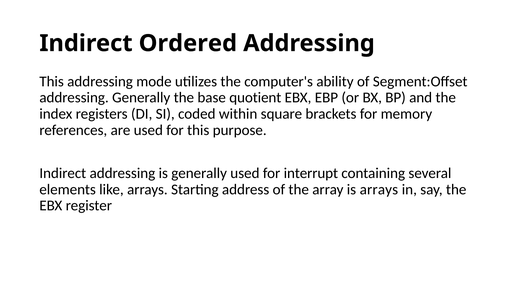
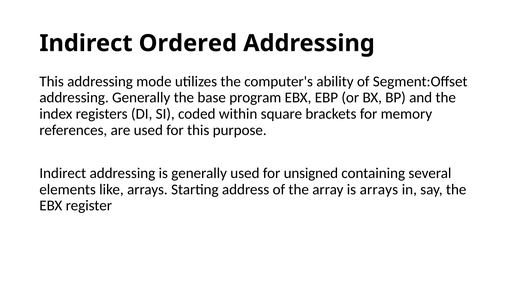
quotient: quotient -> program (255, 98)
interrupt: interrupt -> unsigned (311, 173)
